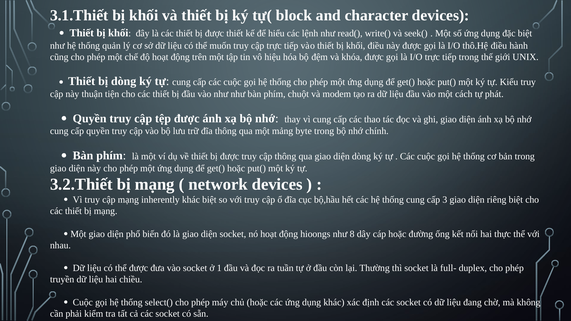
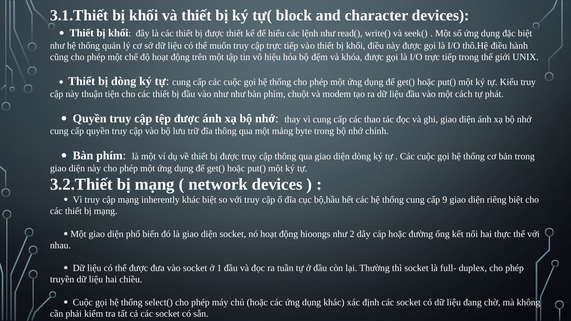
3: 3 -> 9 (445, 200)
8: 8 -> 2 (352, 234)
